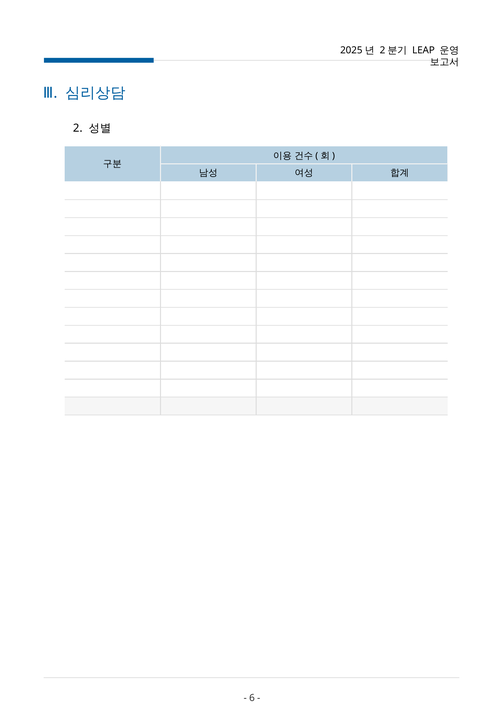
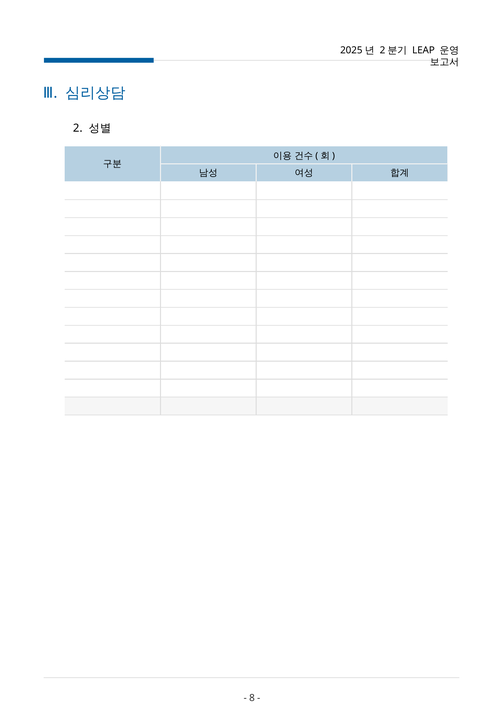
6: 6 -> 8 (252, 698)
